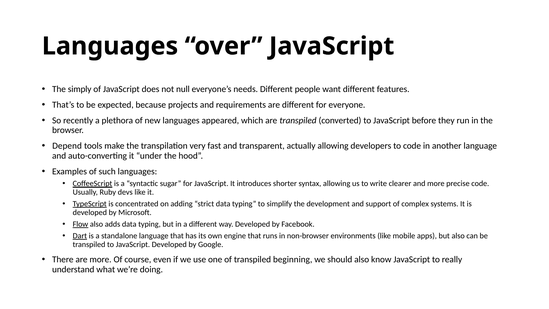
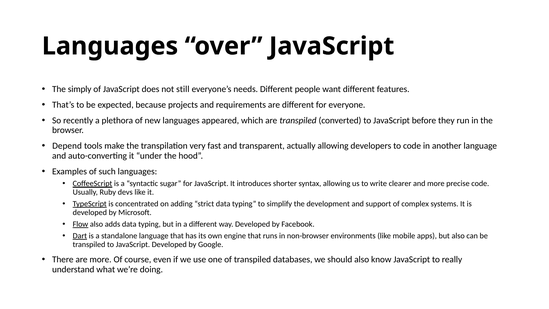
null: null -> still (183, 89)
beginning: beginning -> databases (293, 259)
